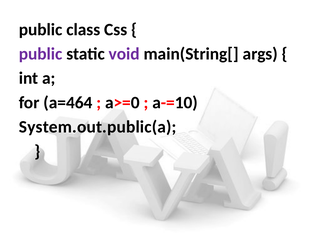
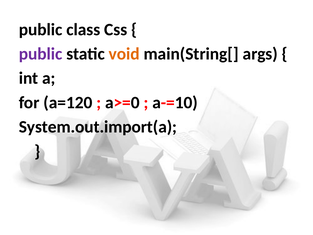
void colour: purple -> orange (124, 54)
a=464: a=464 -> a=120 (68, 102)
System.out.public(a: System.out.public(a -> System.out.import(a (98, 127)
